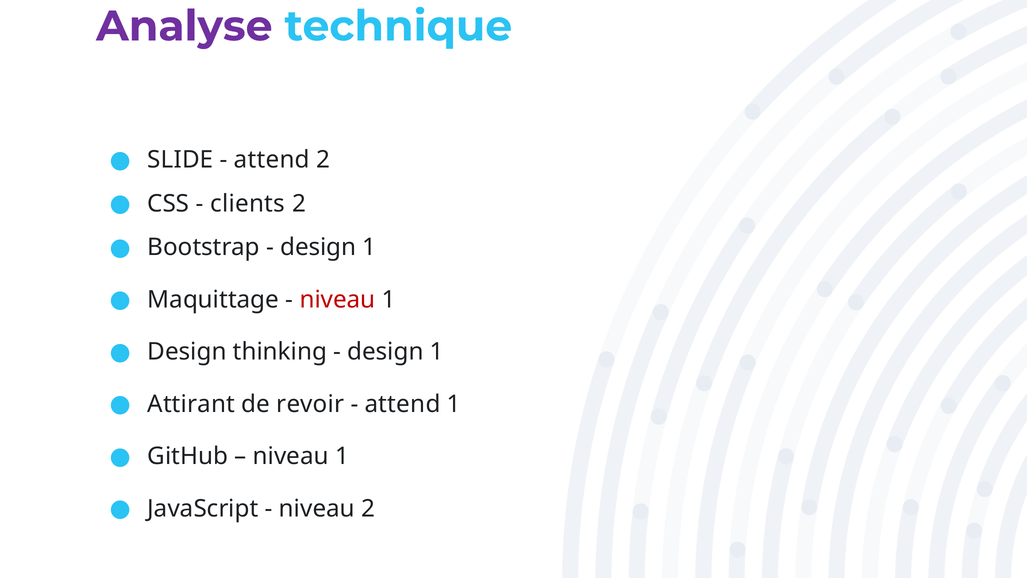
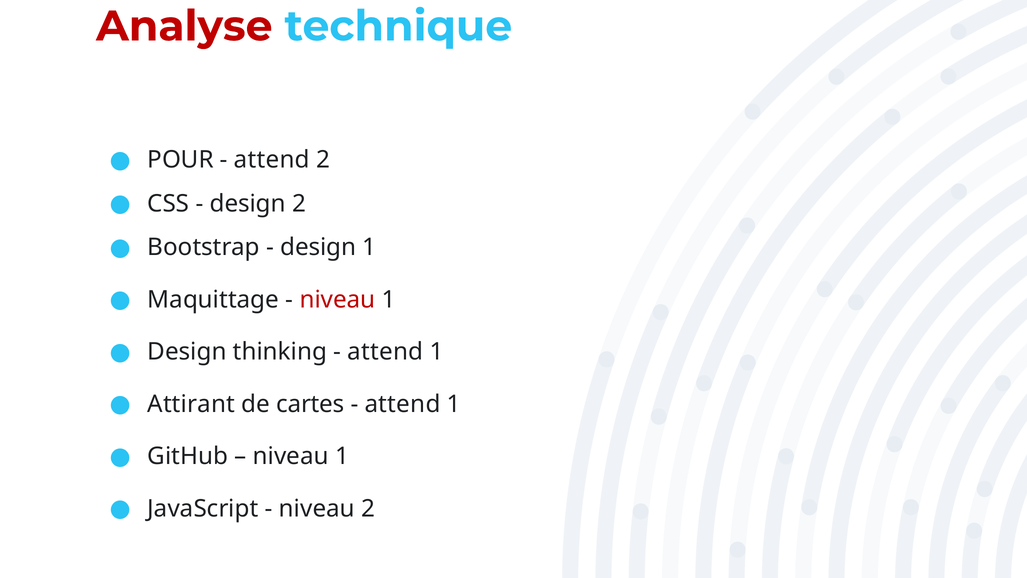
Analyse colour: purple -> red (184, 26)
SLIDE: SLIDE -> POUR (181, 160)
clients: clients -> design (248, 204)
design: design -> attend (385, 352)
revoir: revoir -> cartes (310, 404)
